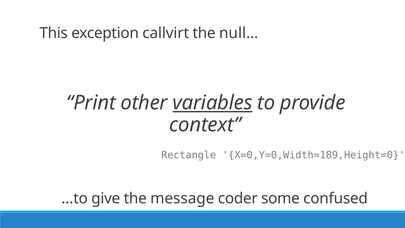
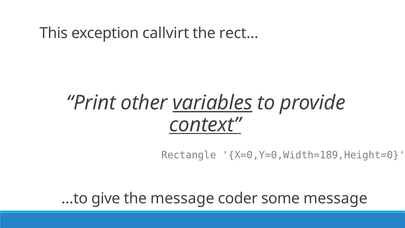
null…: null… -> rect… (239, 33)
context underline: none -> present (205, 125)
some confused: confused -> message (335, 198)
